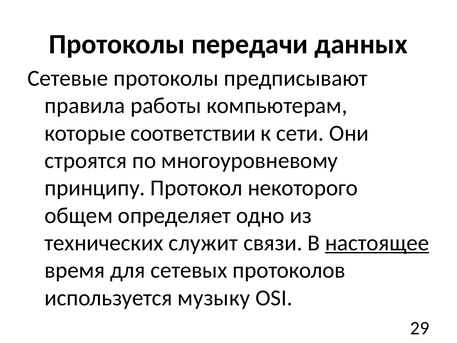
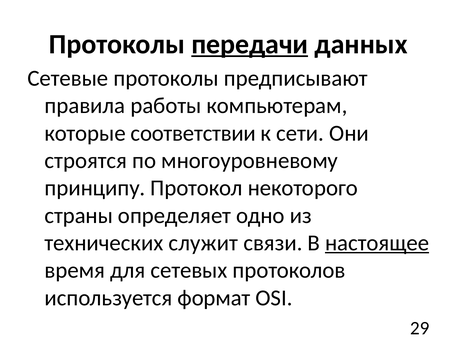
передачи underline: none -> present (250, 44)
общем: общем -> страны (79, 215)
музыку: музыку -> формат (214, 298)
